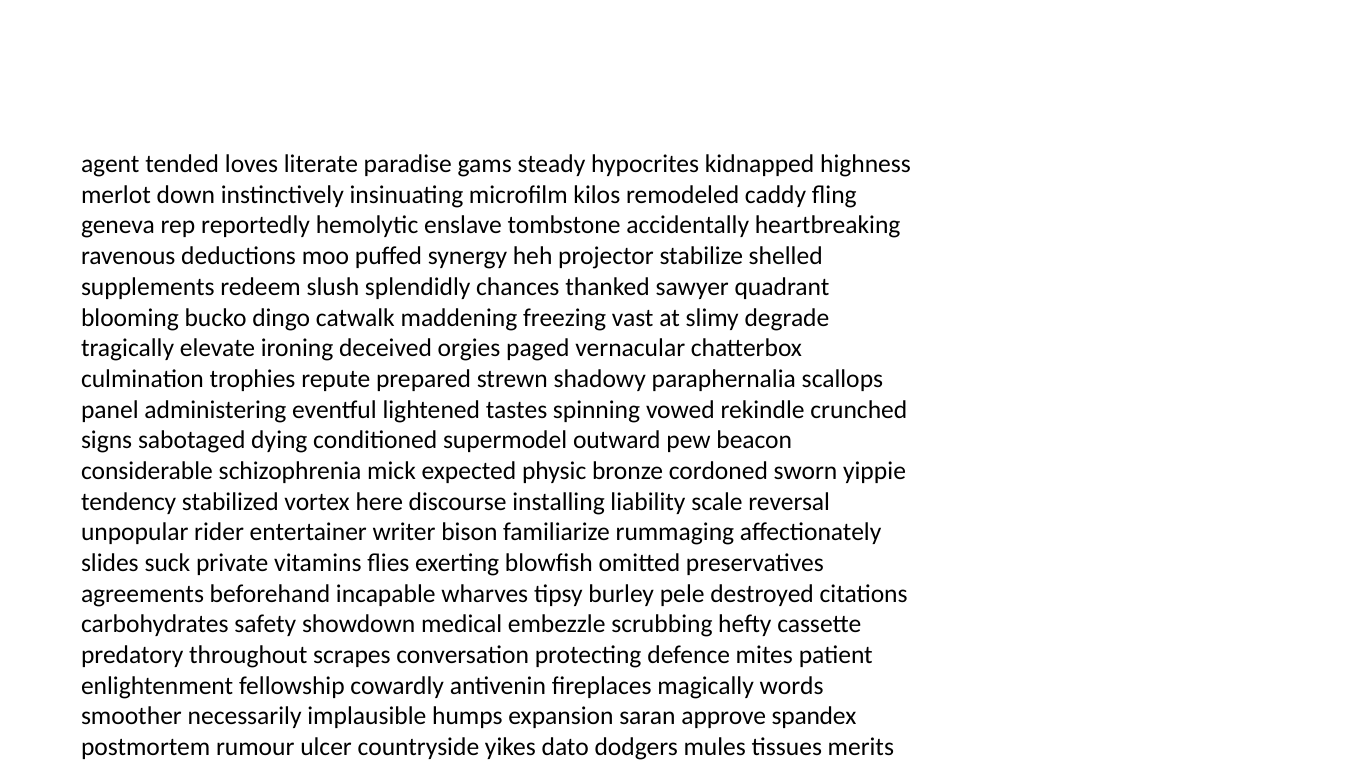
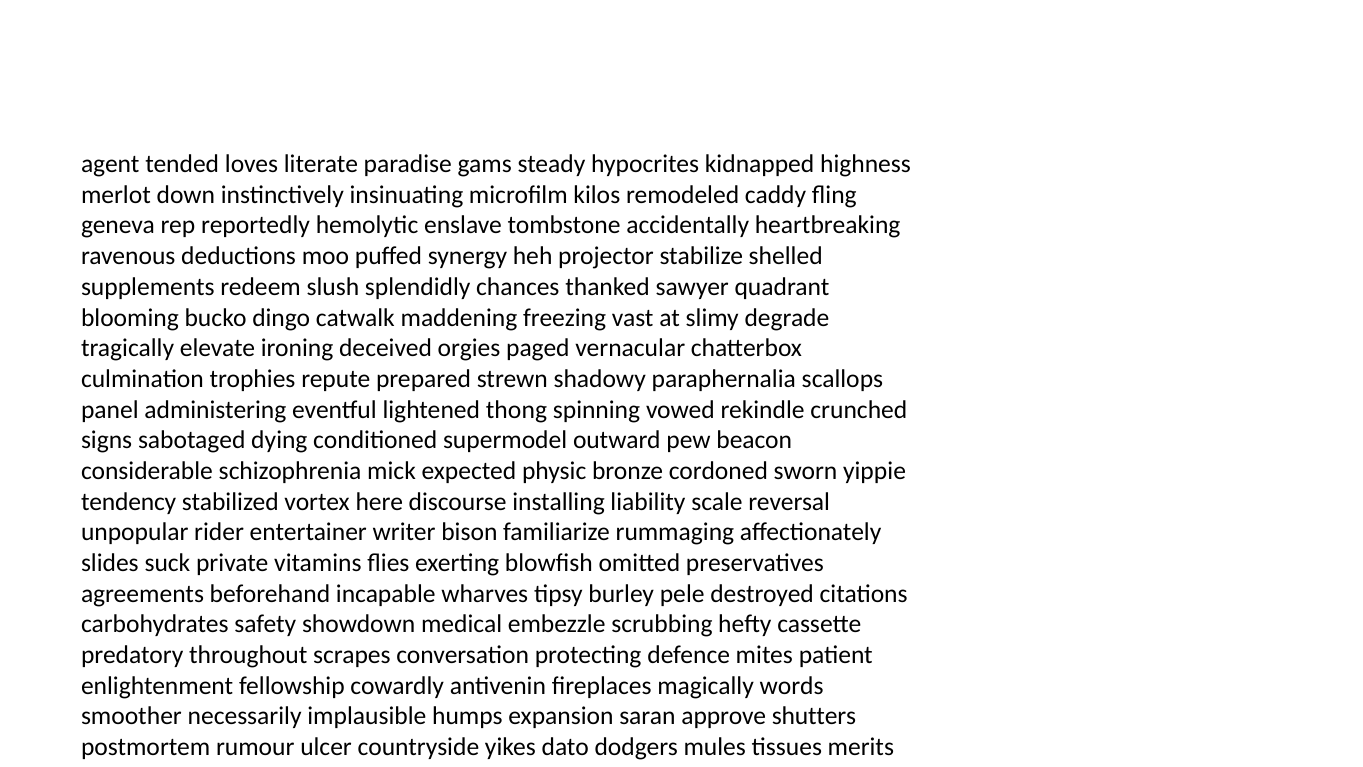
tastes: tastes -> thong (516, 409)
spandex: spandex -> shutters (814, 716)
